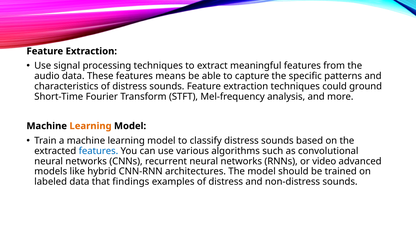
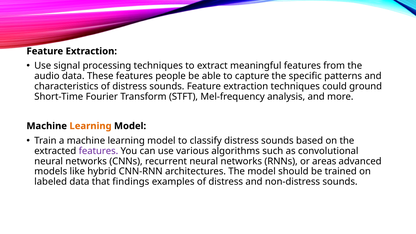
means: means -> people (171, 76)
features colour: blue -> purple (98, 151)
video: video -> areas (324, 161)
